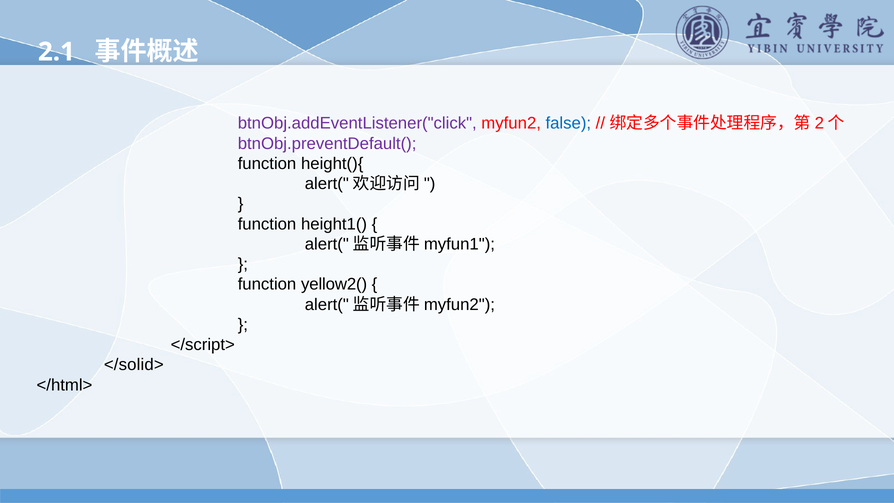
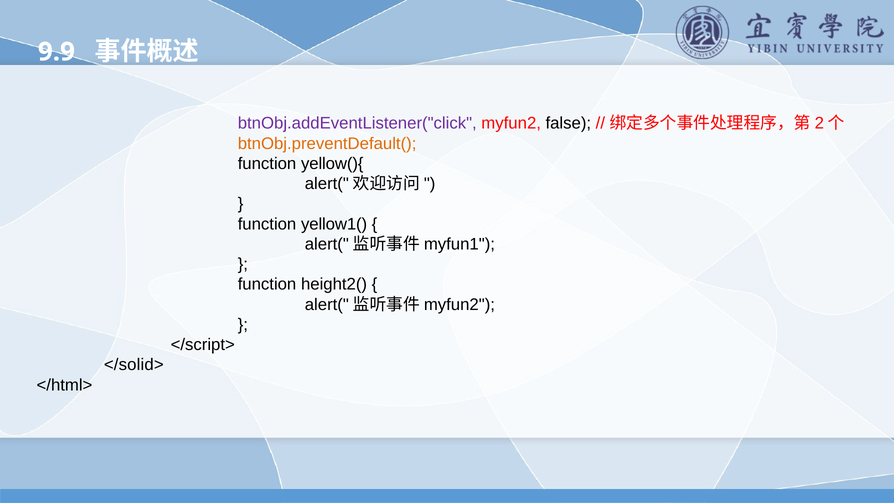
2.1: 2.1 -> 9.9 (56, 52)
false colour: blue -> black (568, 123)
btnObj.preventDefault( colour: purple -> orange (327, 144)
height(){: height(){ -> yellow(){ (332, 164)
height1(: height1( -> yellow1( (334, 224)
yellow2(: yellow2( -> height2( (334, 284)
